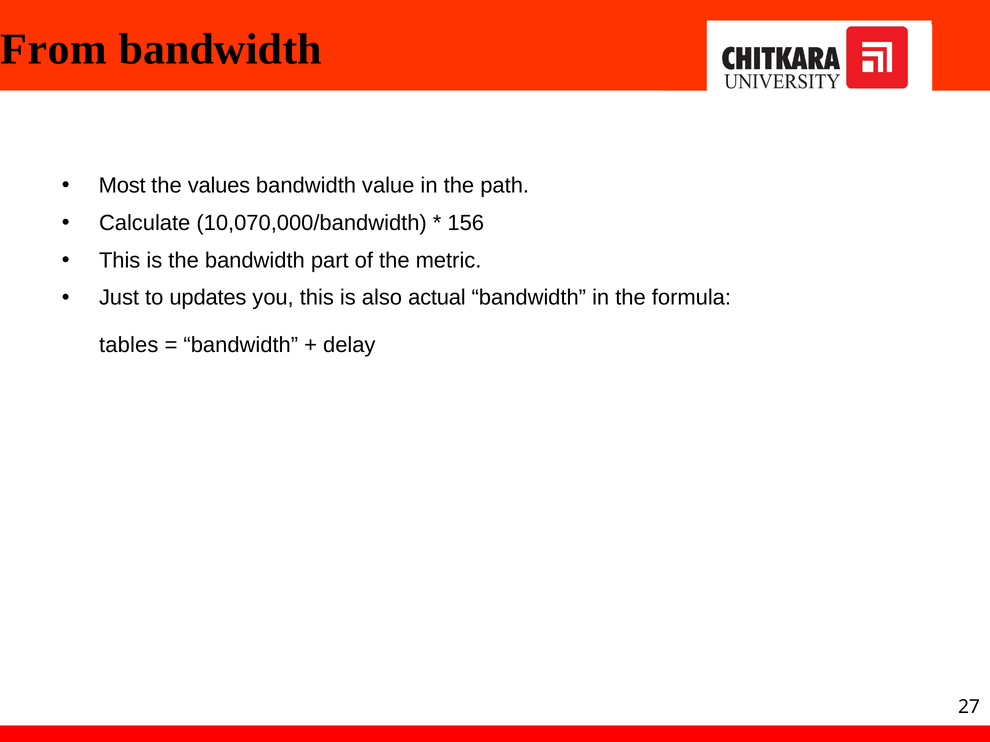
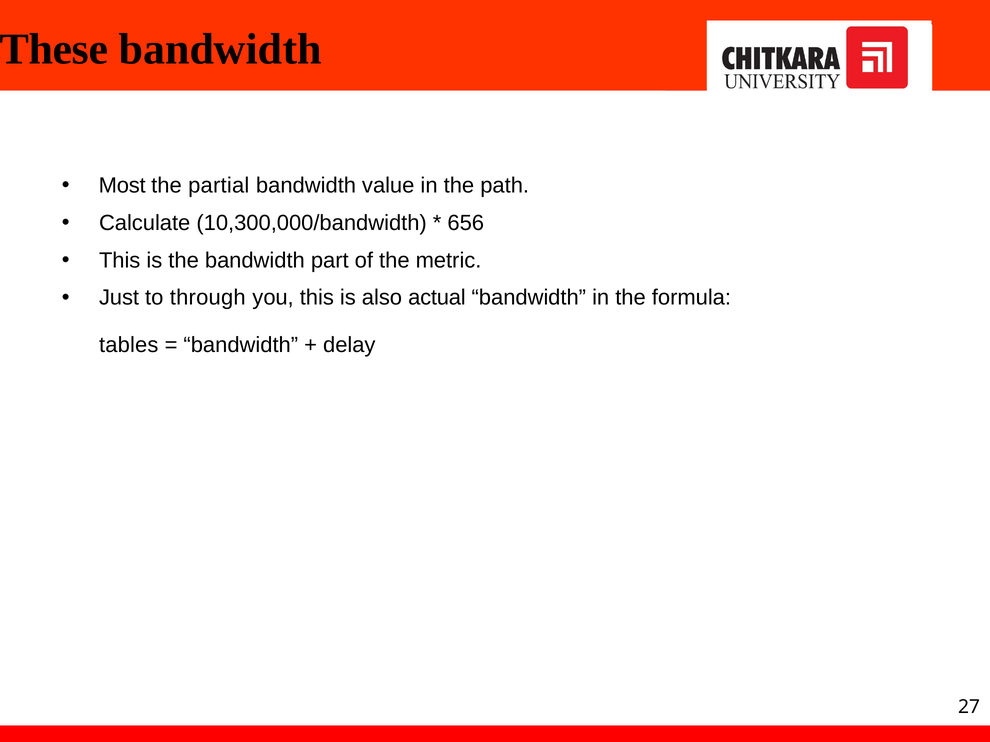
From: From -> These (54, 49)
values: values -> partial (219, 185)
10,070,000/bandwidth: 10,070,000/bandwidth -> 10,300,000/bandwidth (312, 223)
156: 156 -> 656 (466, 223)
updates: updates -> through (208, 298)
